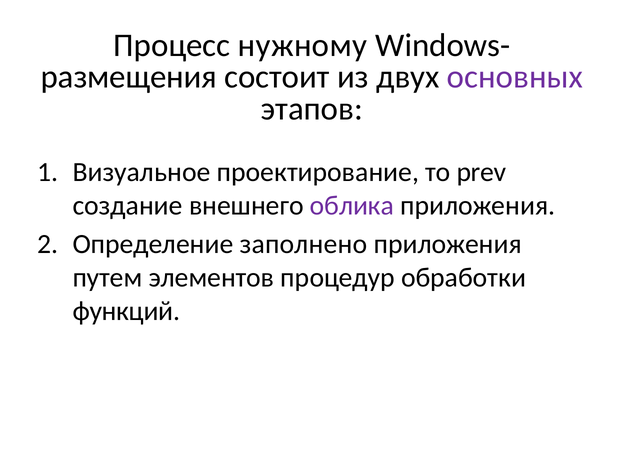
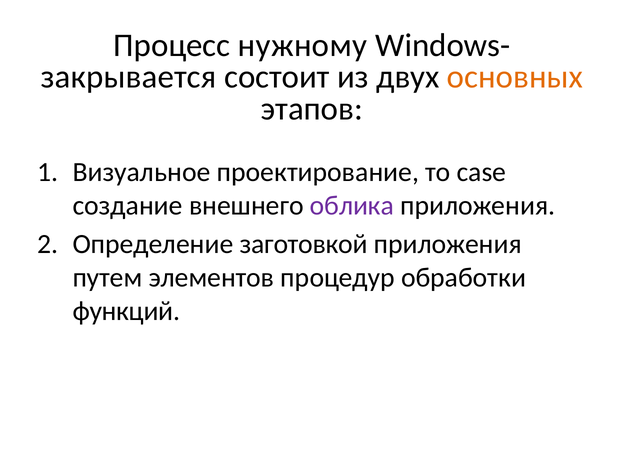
размещения: размещения -> закрывается (129, 77)
основных colour: purple -> orange (515, 77)
prev: prev -> case (481, 172)
заполнено: заполнено -> заготовкой (304, 244)
